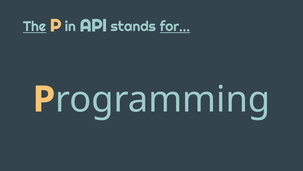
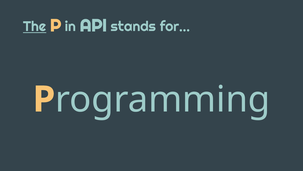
for… underline: present -> none (175, 26)
